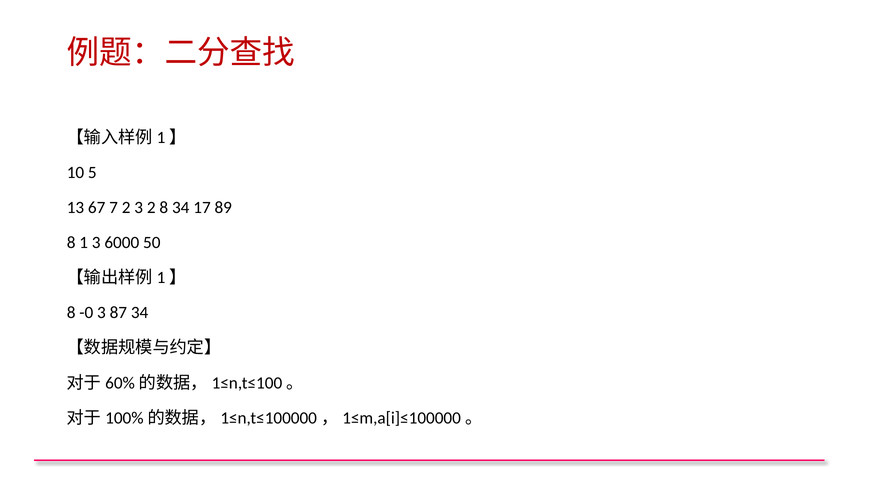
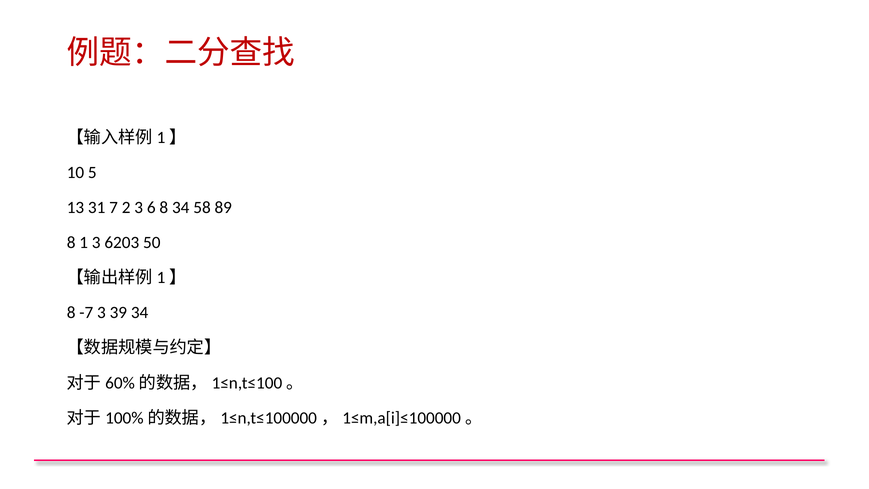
67: 67 -> 31 (97, 207)
3 2: 2 -> 6 (151, 207)
17: 17 -> 58 (202, 207)
6000: 6000 -> 6203 (122, 243)
-0: -0 -> -7 (86, 313)
87: 87 -> 39 (118, 313)
